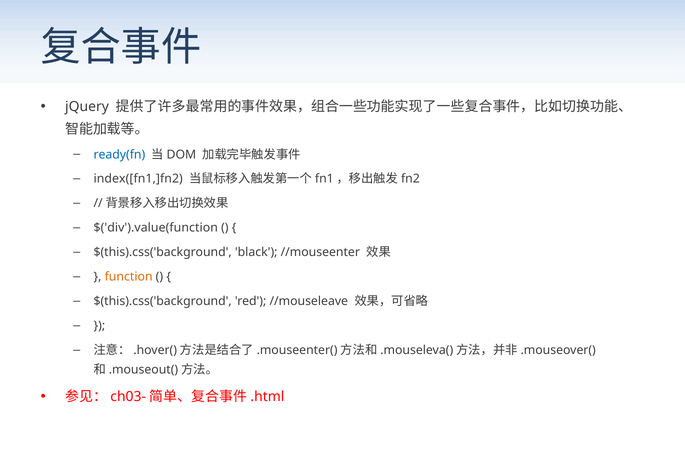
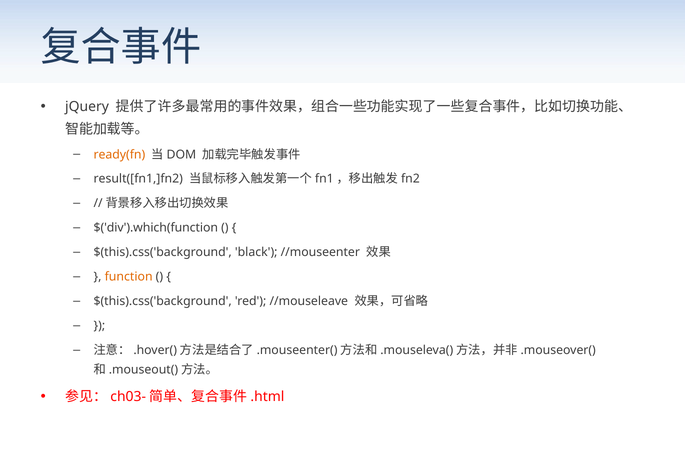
ready(fn colour: blue -> orange (119, 155)
index([fn1,]fn2: index([fn1,]fn2 -> result([fn1,]fn2 (138, 179)
$('div').value(function: $('div').value(function -> $('div').which(function (156, 228)
